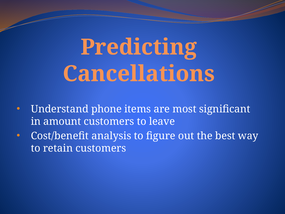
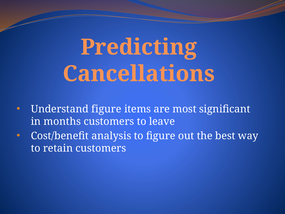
Understand phone: phone -> figure (106, 109)
amount: amount -> months (62, 121)
